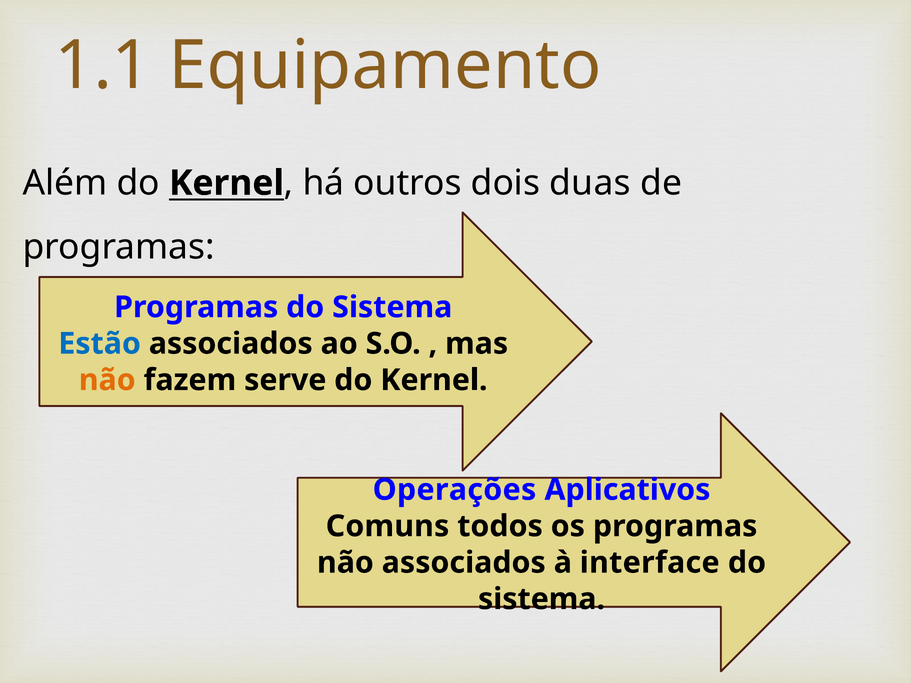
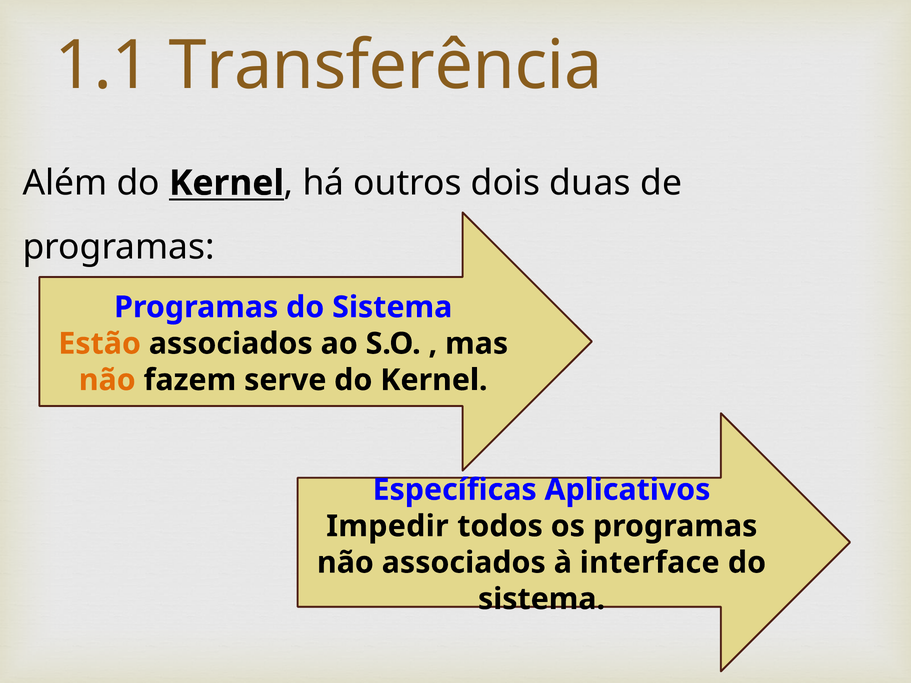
Equipamento: Equipamento -> Transferência (386, 66)
Estão colour: blue -> orange (100, 344)
Operações: Operações -> Específicas (455, 490)
Comuns: Comuns -> Impedir (387, 526)
